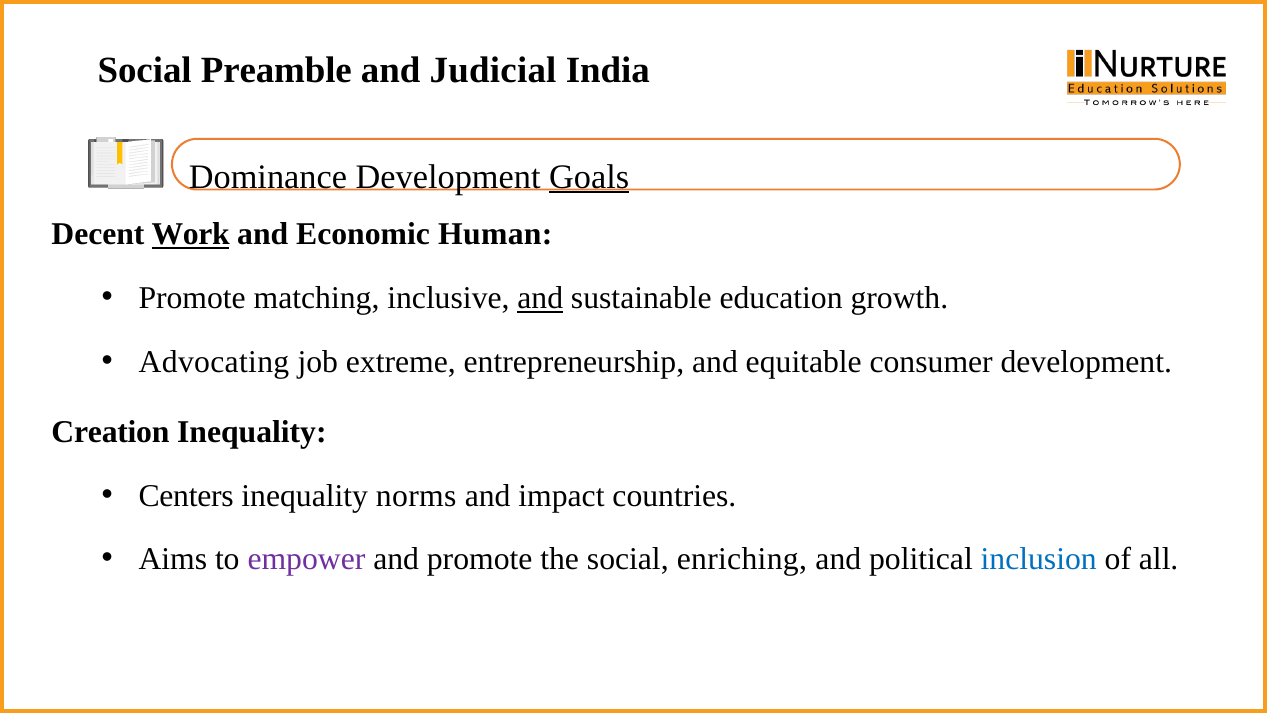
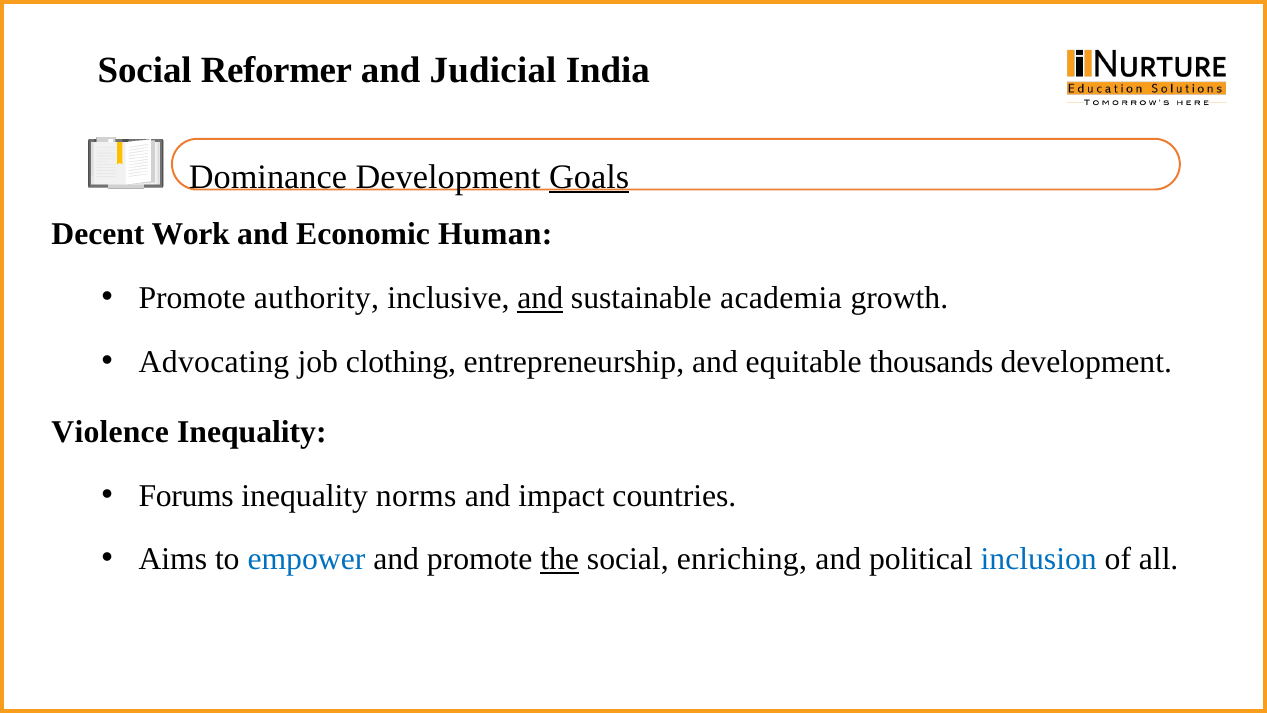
Preamble: Preamble -> Reformer (276, 71)
Work underline: present -> none (191, 234)
matching: matching -> authority (316, 298)
education: education -> academia (781, 298)
extreme: extreme -> clothing (401, 362)
consumer: consumer -> thousands (931, 362)
Creation: Creation -> Violence (110, 432)
Centers: Centers -> Forums (186, 495)
empower colour: purple -> blue (306, 559)
the underline: none -> present (560, 559)
